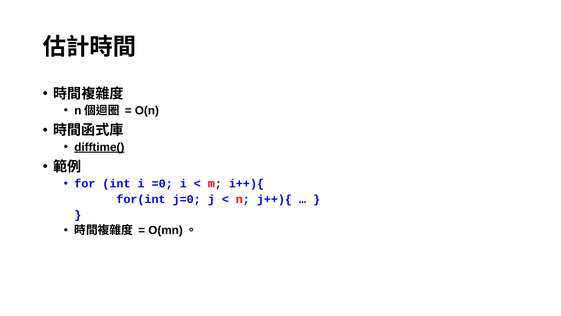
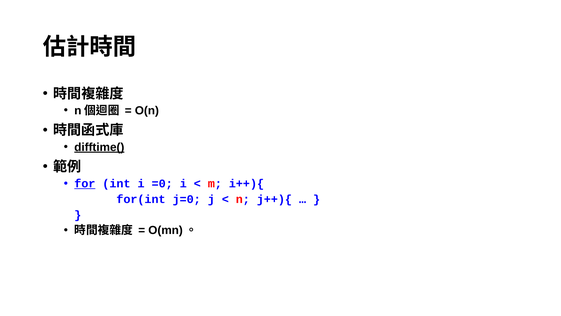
for underline: none -> present (85, 183)
